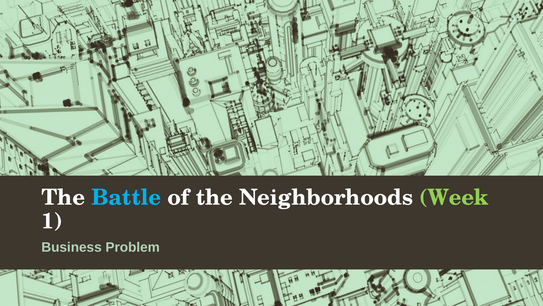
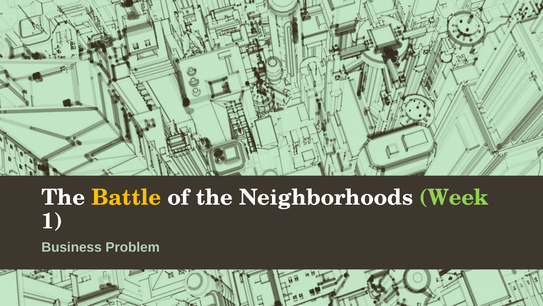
Battle colour: light blue -> yellow (126, 197)
